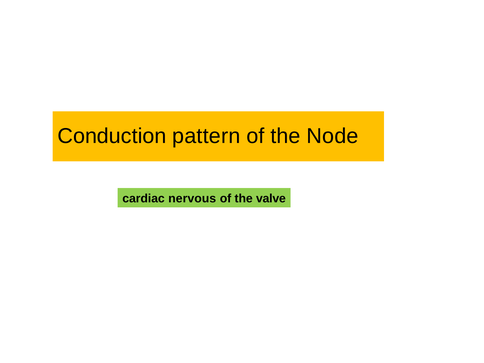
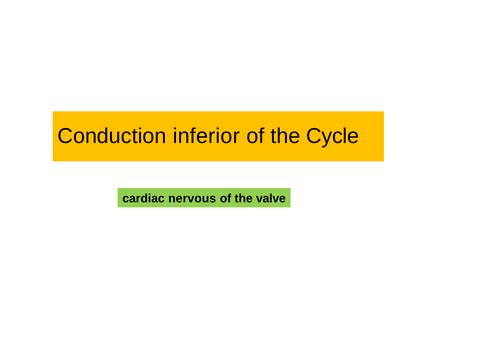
pattern: pattern -> inferior (206, 136)
Node: Node -> Cycle (333, 136)
